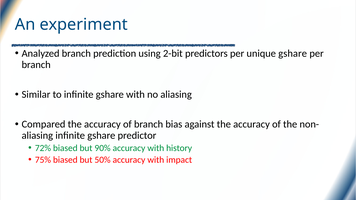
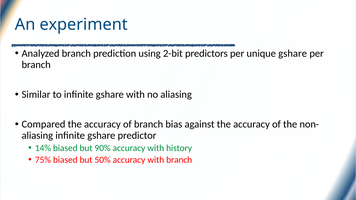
72%: 72% -> 14% (43, 148)
with impact: impact -> branch (179, 160)
